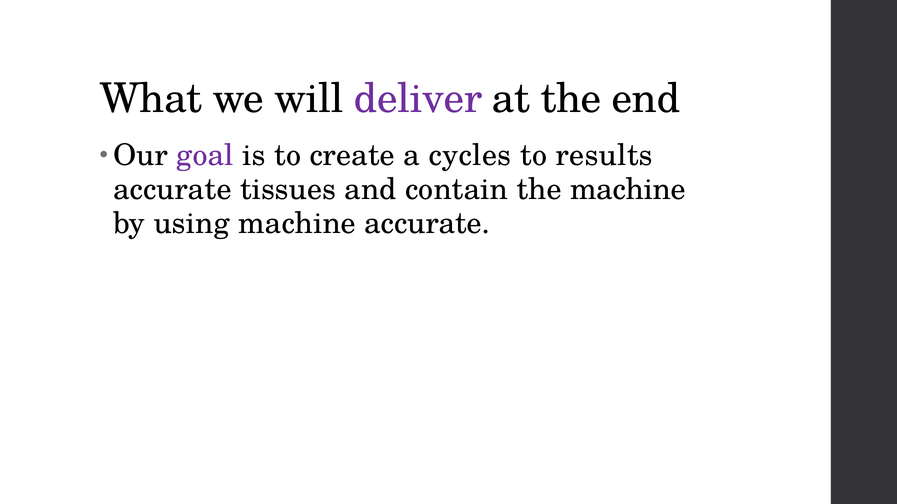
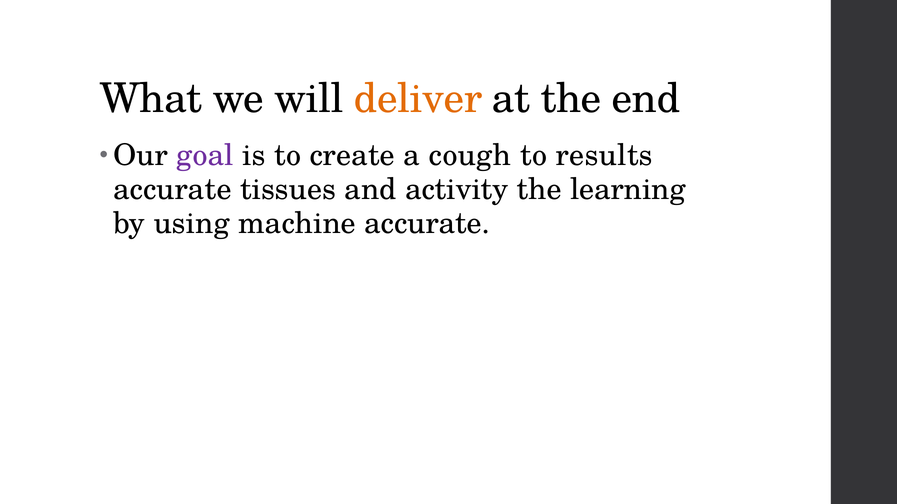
deliver colour: purple -> orange (418, 99)
cycles: cycles -> cough (470, 155)
contain: contain -> activity (457, 189)
the machine: machine -> learning (628, 189)
